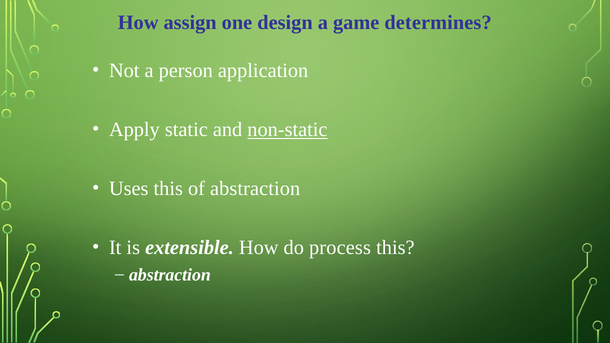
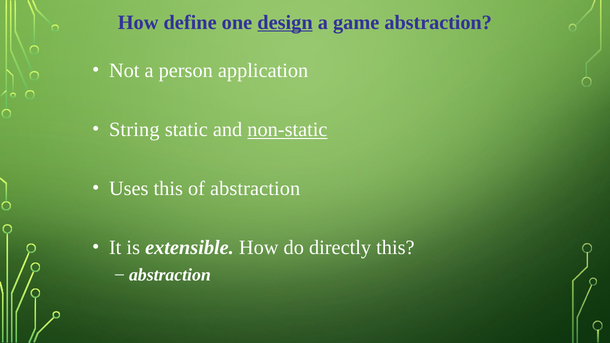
assign: assign -> define (190, 22)
design underline: none -> present (285, 22)
game determines: determines -> abstraction (438, 22)
Apply: Apply -> String (134, 130)
process: process -> directly (340, 248)
